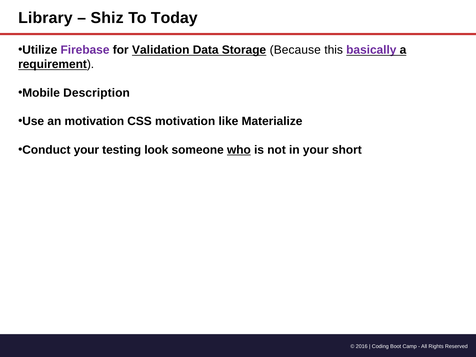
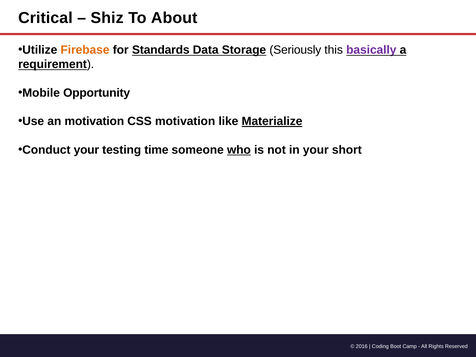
Library: Library -> Critical (45, 18)
Today: Today -> About (174, 18)
Firebase colour: purple -> orange (85, 50)
Validation: Validation -> Standards (161, 50)
Because: Because -> Seriously (295, 50)
Description: Description -> Opportunity (97, 93)
Materialize underline: none -> present (272, 121)
look: look -> time (156, 150)
